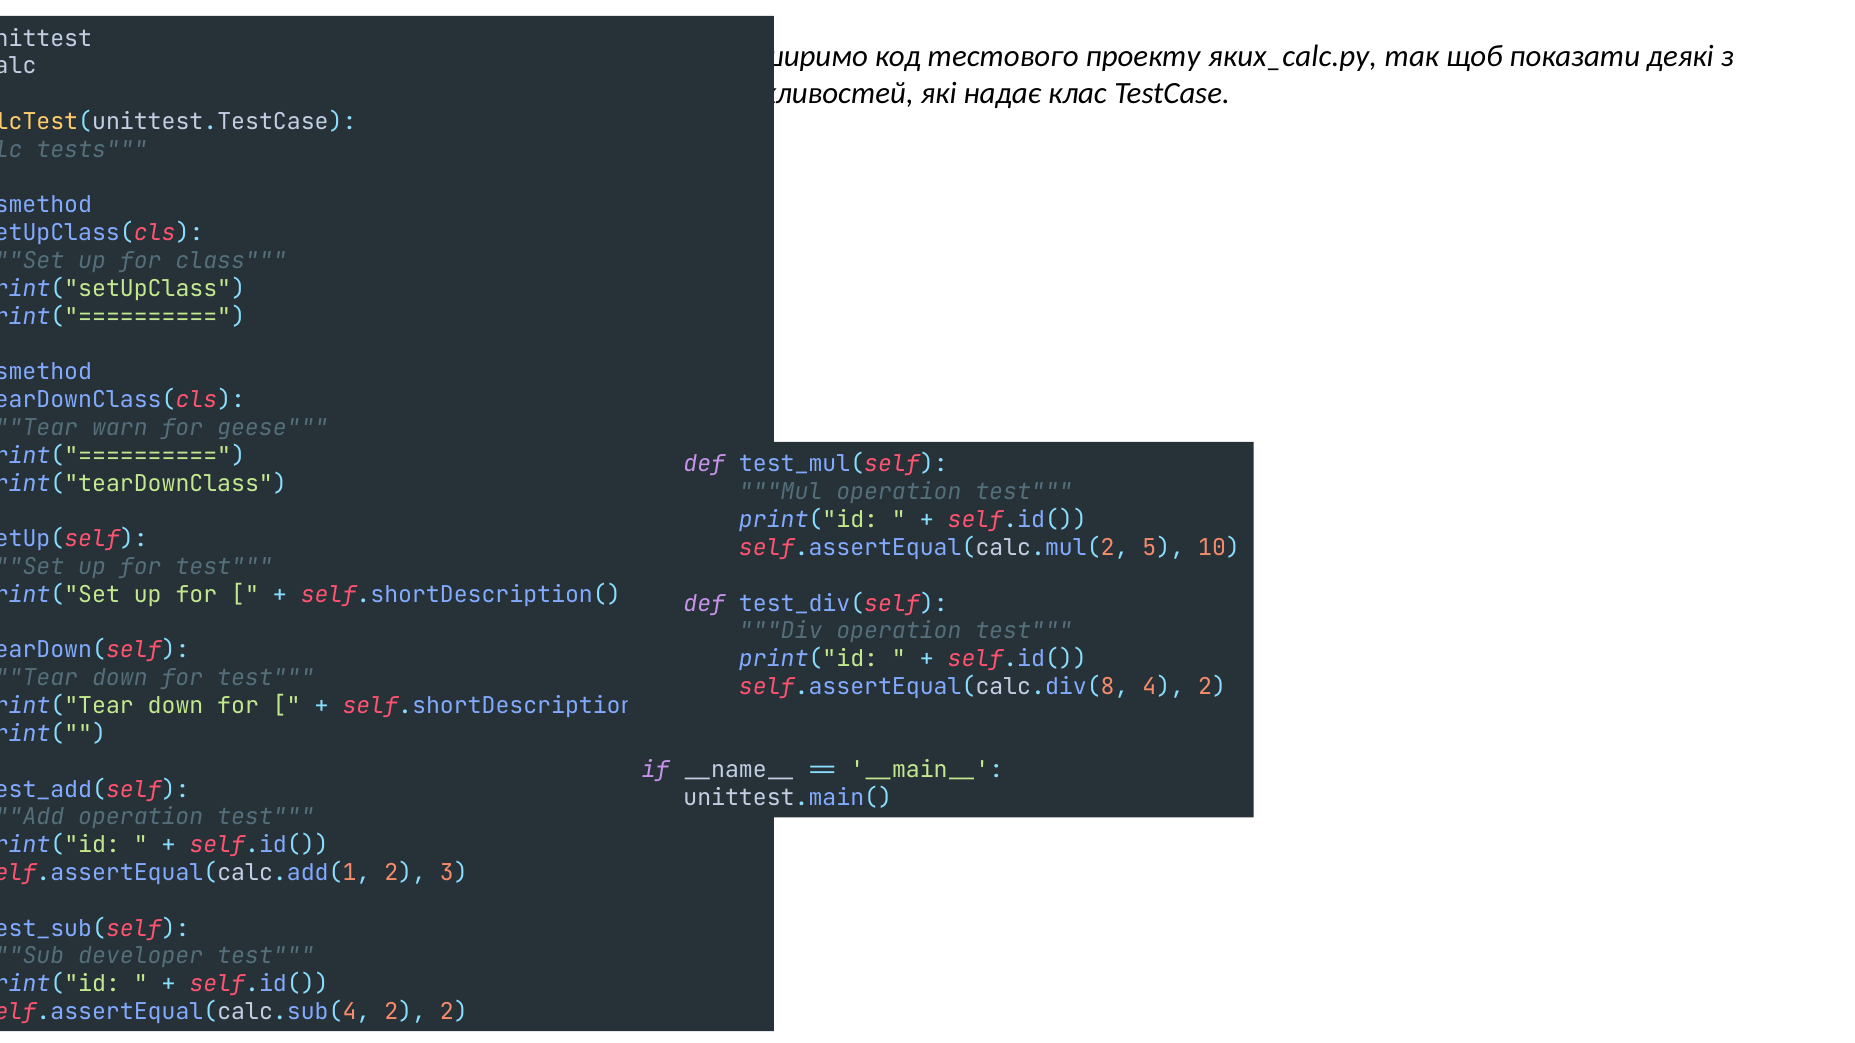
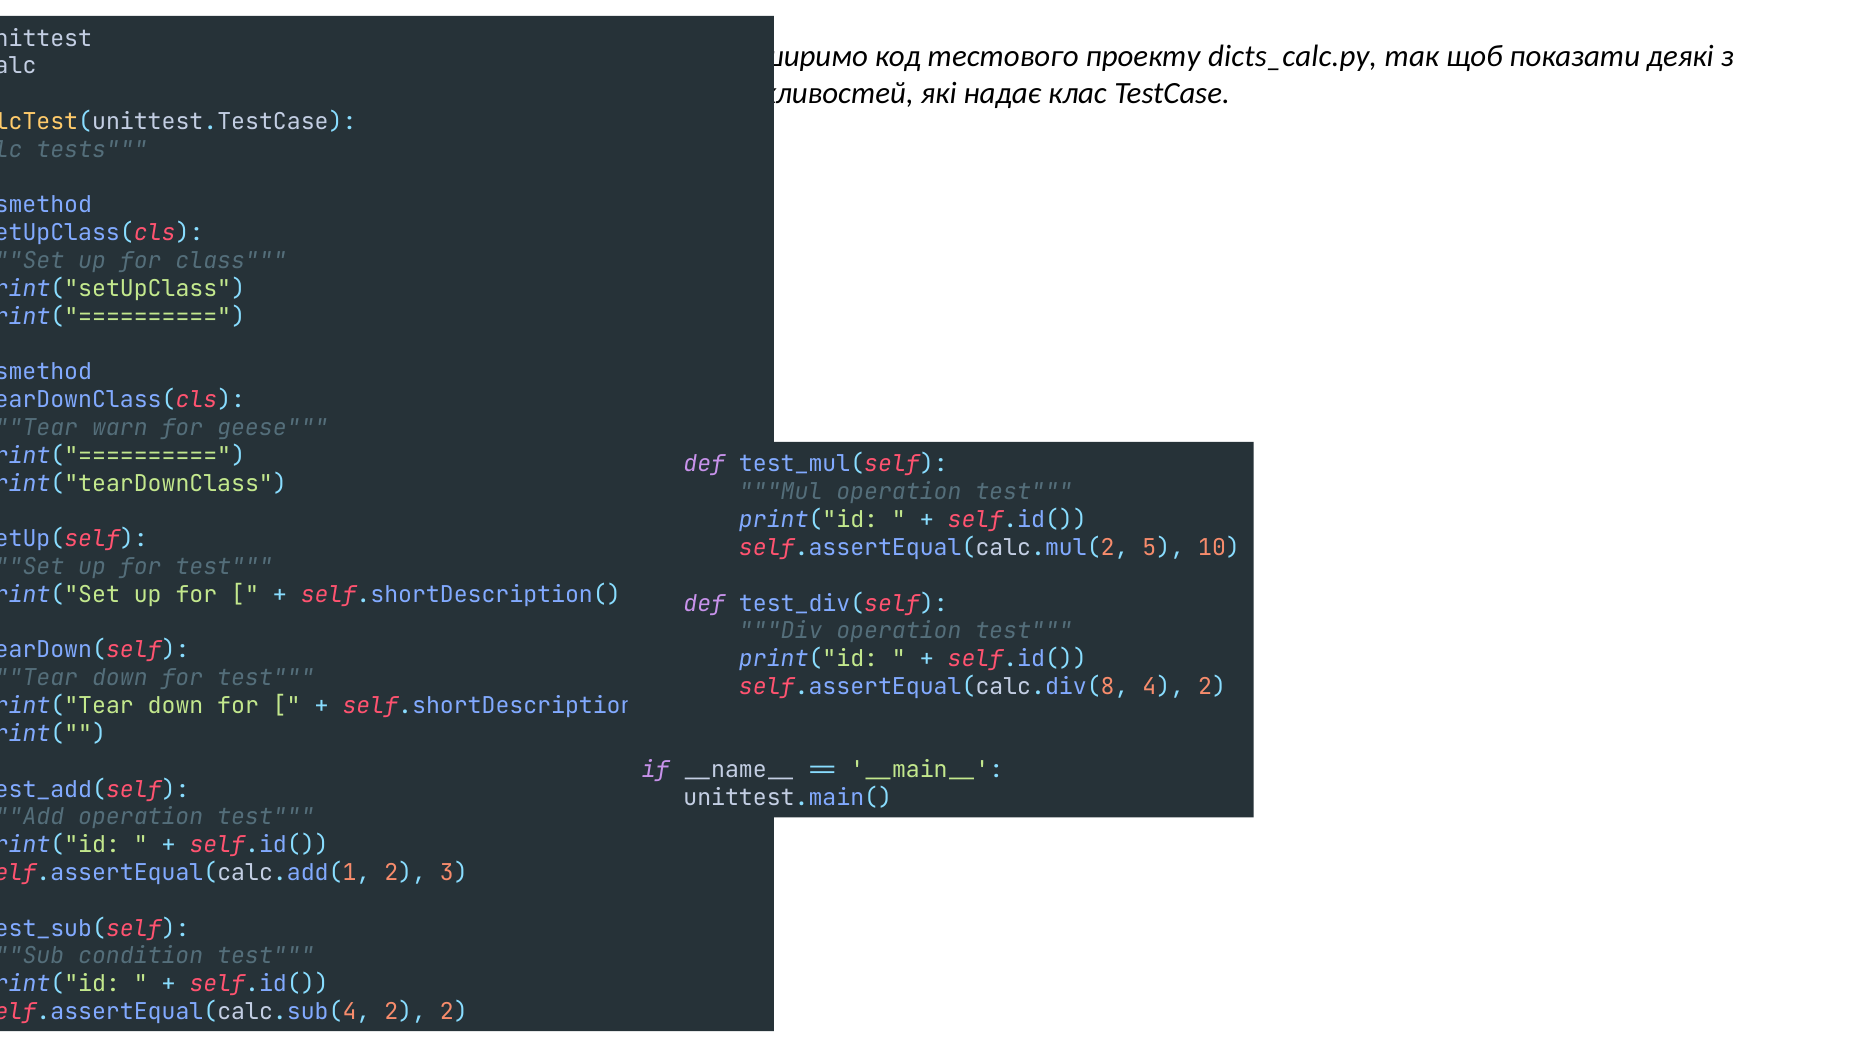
яких_calc.py: яких_calc.py -> dicts_calc.py (1293, 56)
developer: developer -> condition (141, 957)
